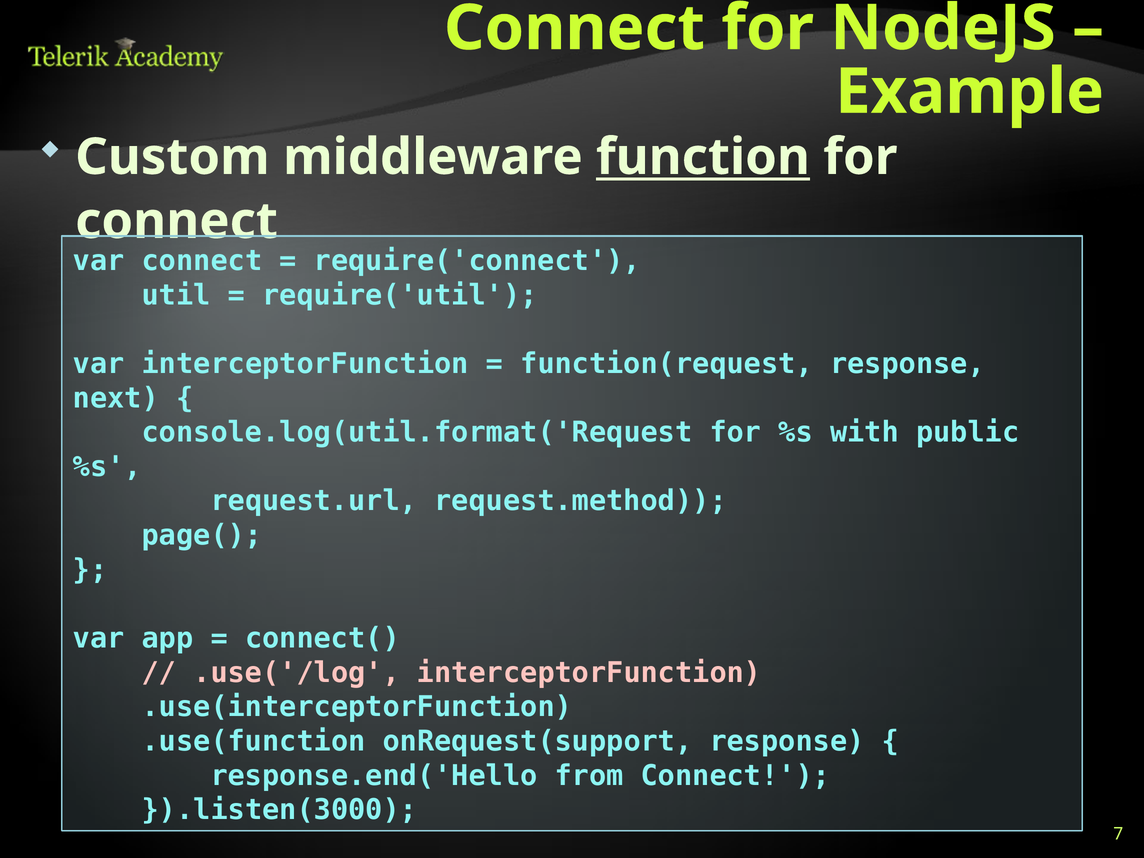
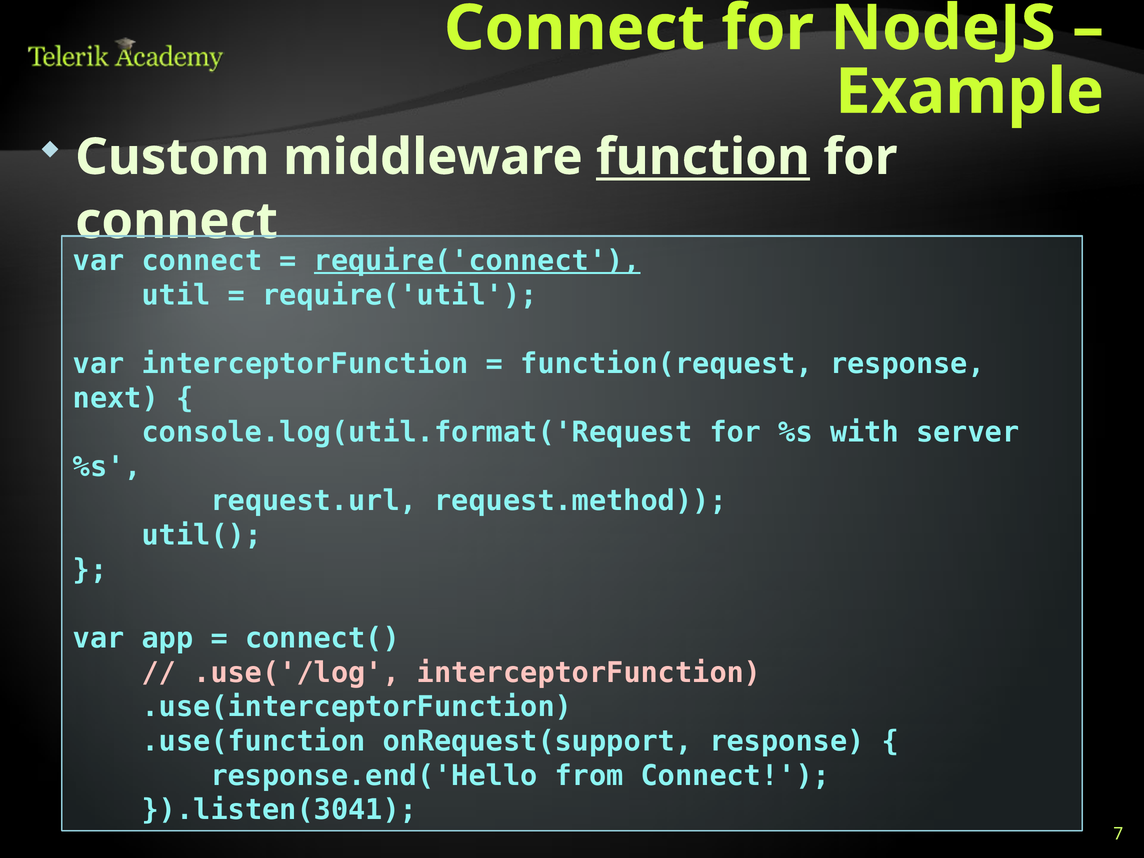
require('connect underline: none -> present (477, 261)
public: public -> server (968, 432)
page(: page( -> util( (202, 535)
}).listen(3000: }).listen(3000 -> }).listen(3041 (279, 810)
